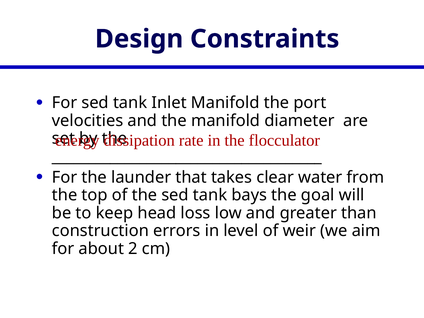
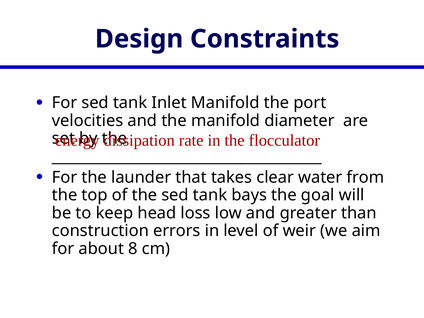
2: 2 -> 8 (133, 249)
